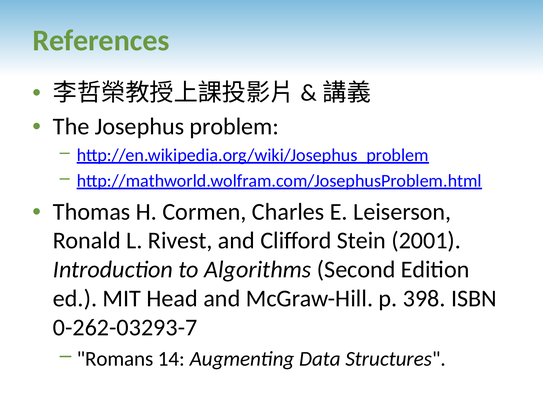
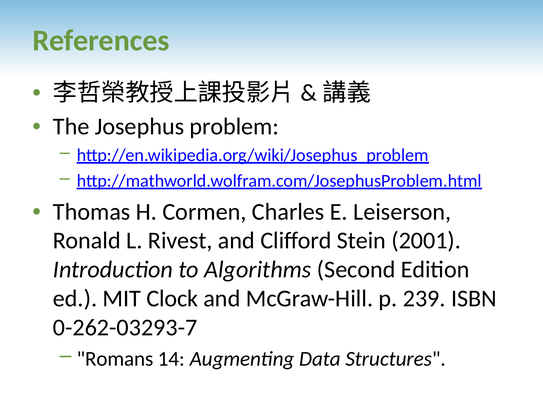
Head: Head -> Clock (172, 299)
398: 398 -> 239 (424, 299)
